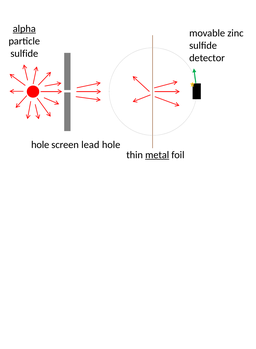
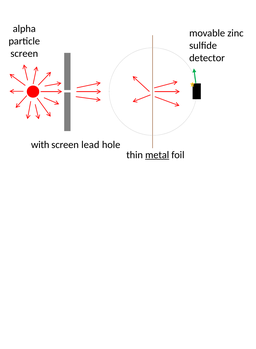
alpha underline: present -> none (24, 29)
sulfide: sulfide -> screen (24, 53)
hole: hole -> with (40, 144)
